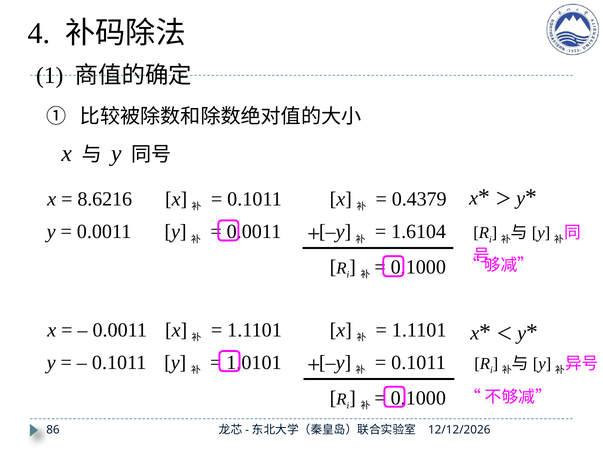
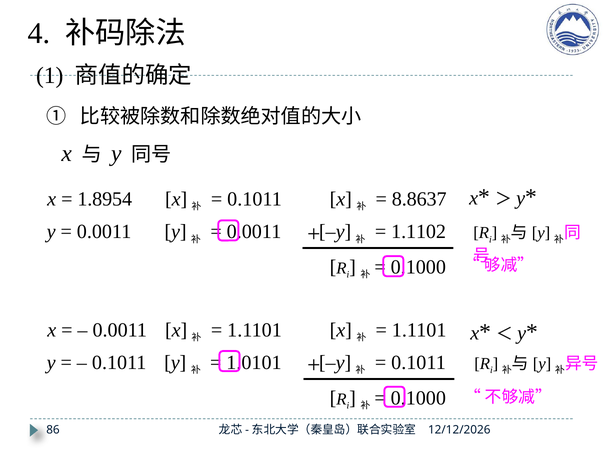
8.6216: 8.6216 -> 1.8954 (105, 199)
0.4379: 0.4379 -> 8.8637 (419, 199)
1.6104: 1.6104 -> 1.1102 (419, 232)
